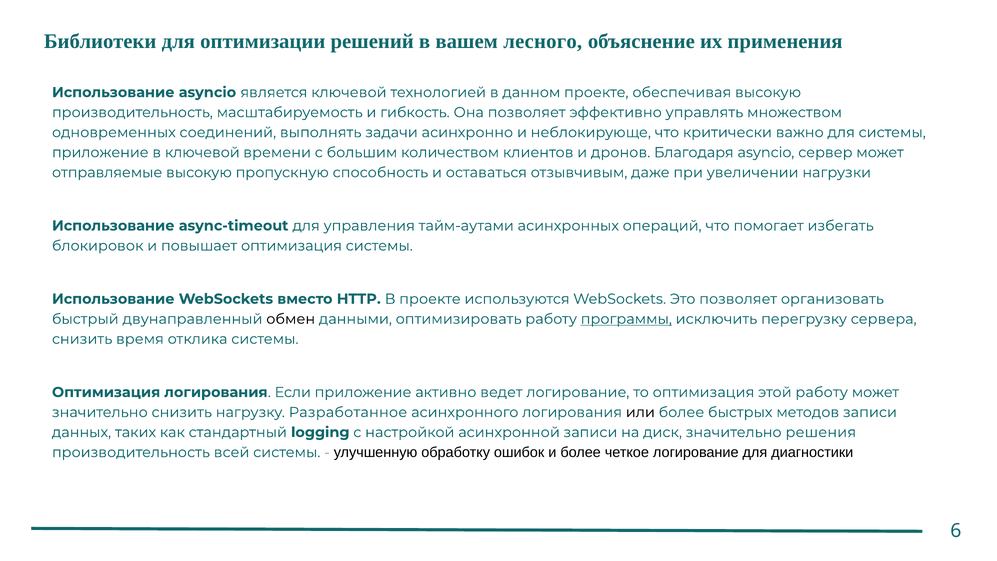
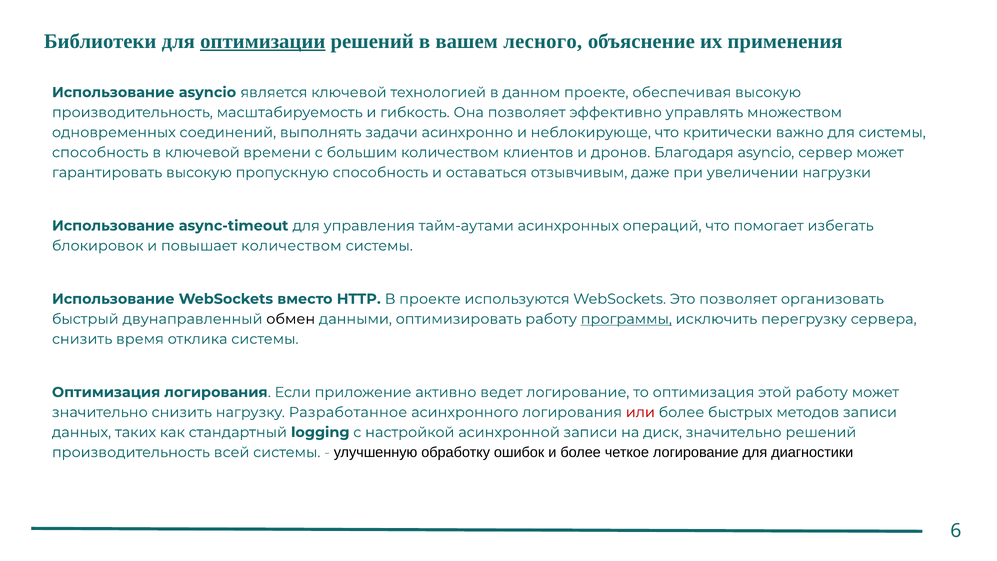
оптимизации underline: none -> present (263, 41)
приложение: приложение -> способность (100, 152)
отправляемые: отправляемые -> гарантировать (107, 172)
повышает оптимизация: оптимизация -> количеством (291, 246)
или colour: black -> red (640, 412)
значительно решения: решения -> решений (821, 432)
